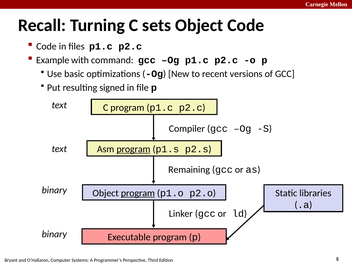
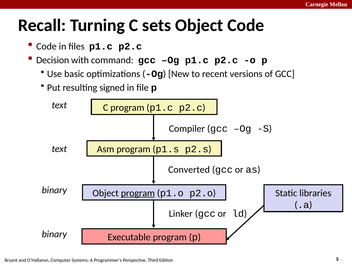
Example: Example -> Decision (53, 60)
program underline: present -> none (133, 149)
Remaining: Remaining -> Converted (189, 170)
